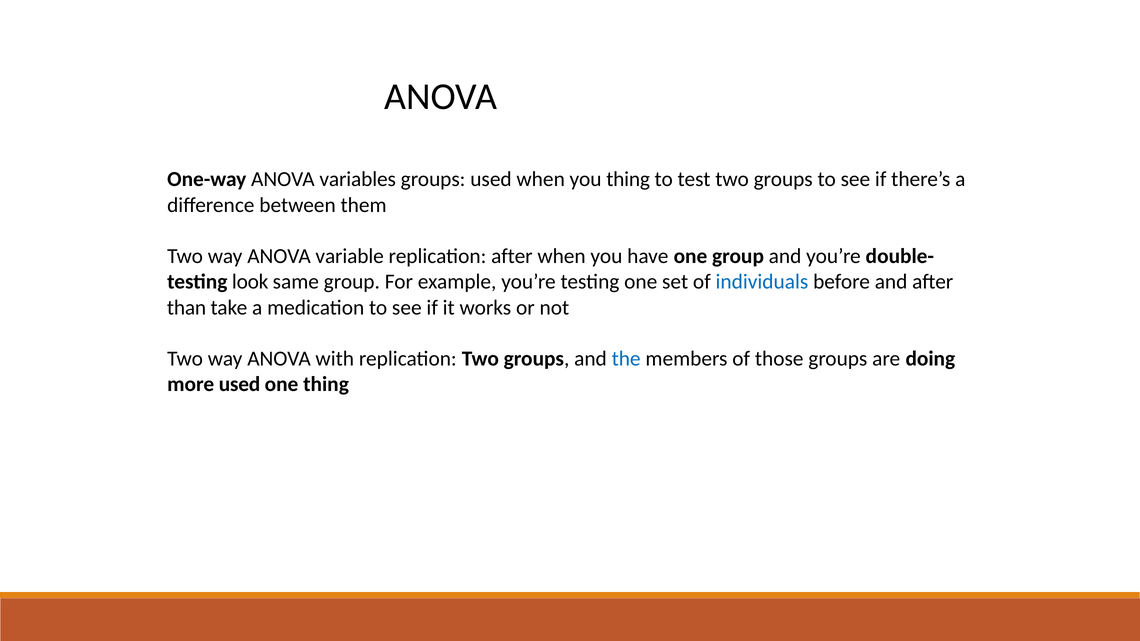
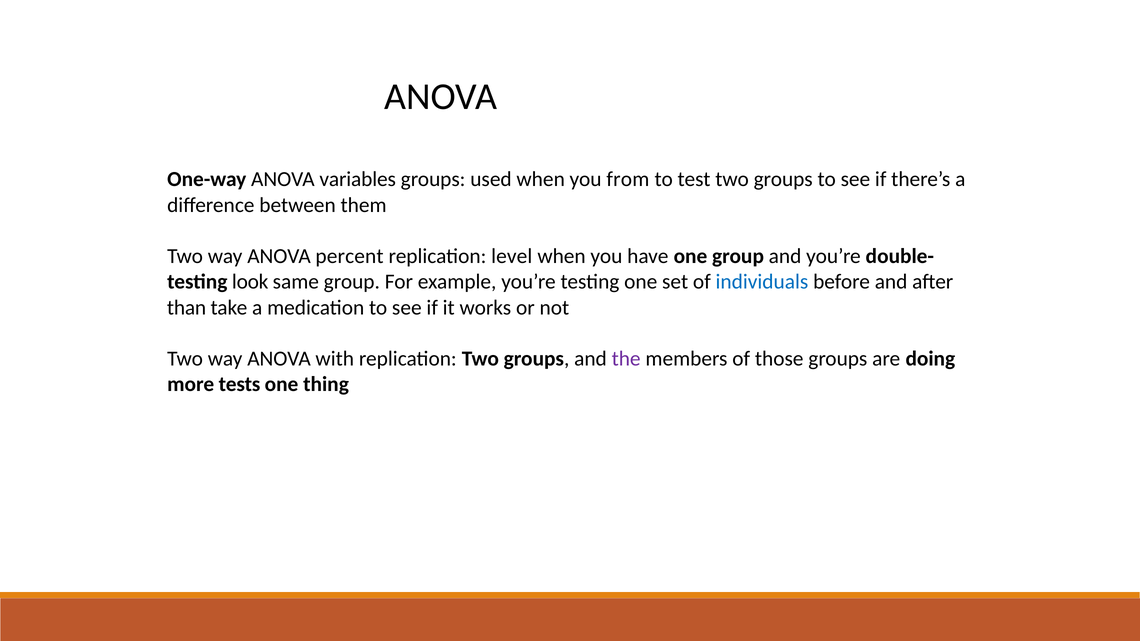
you thing: thing -> from (628, 179)
variable: variable -> percent (350, 256)
replication after: after -> level (512, 256)
the colour: blue -> purple (626, 359)
more used: used -> tests (240, 385)
